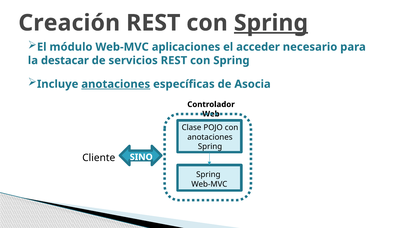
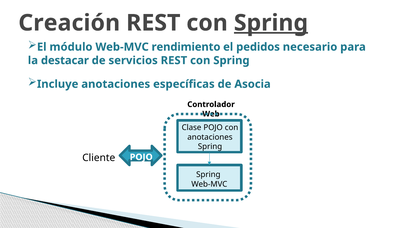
aplicaciones: aplicaciones -> rendimiento (186, 47)
acceder: acceder -> pedidos (258, 47)
anotaciones underline: present -> none (116, 84)
Cliente SINO: SINO -> POJO (141, 157)
